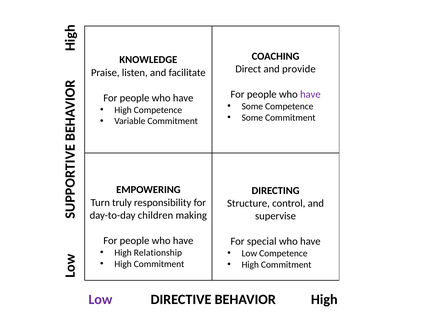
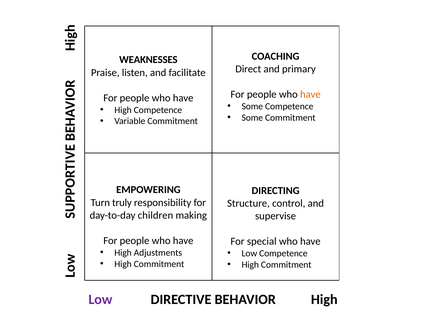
KNOWLEDGE: KNOWLEDGE -> WEAKNESSES (148, 60)
provide: provide -> primary (299, 69)
have colour: purple -> orange (310, 94)
Relationship: Relationship -> Adjustments (158, 253)
